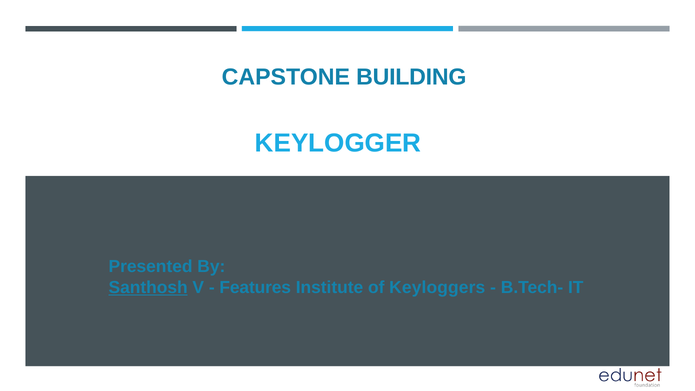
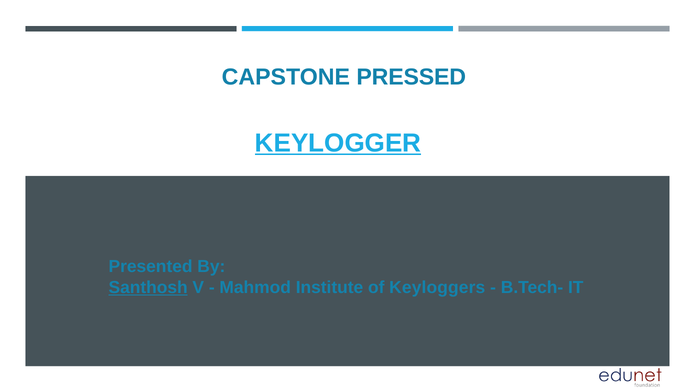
BUILDING: BUILDING -> PRESSED (411, 77)
KEYLOGGER underline: none -> present (338, 143)
Features: Features -> Mahmod (255, 288)
